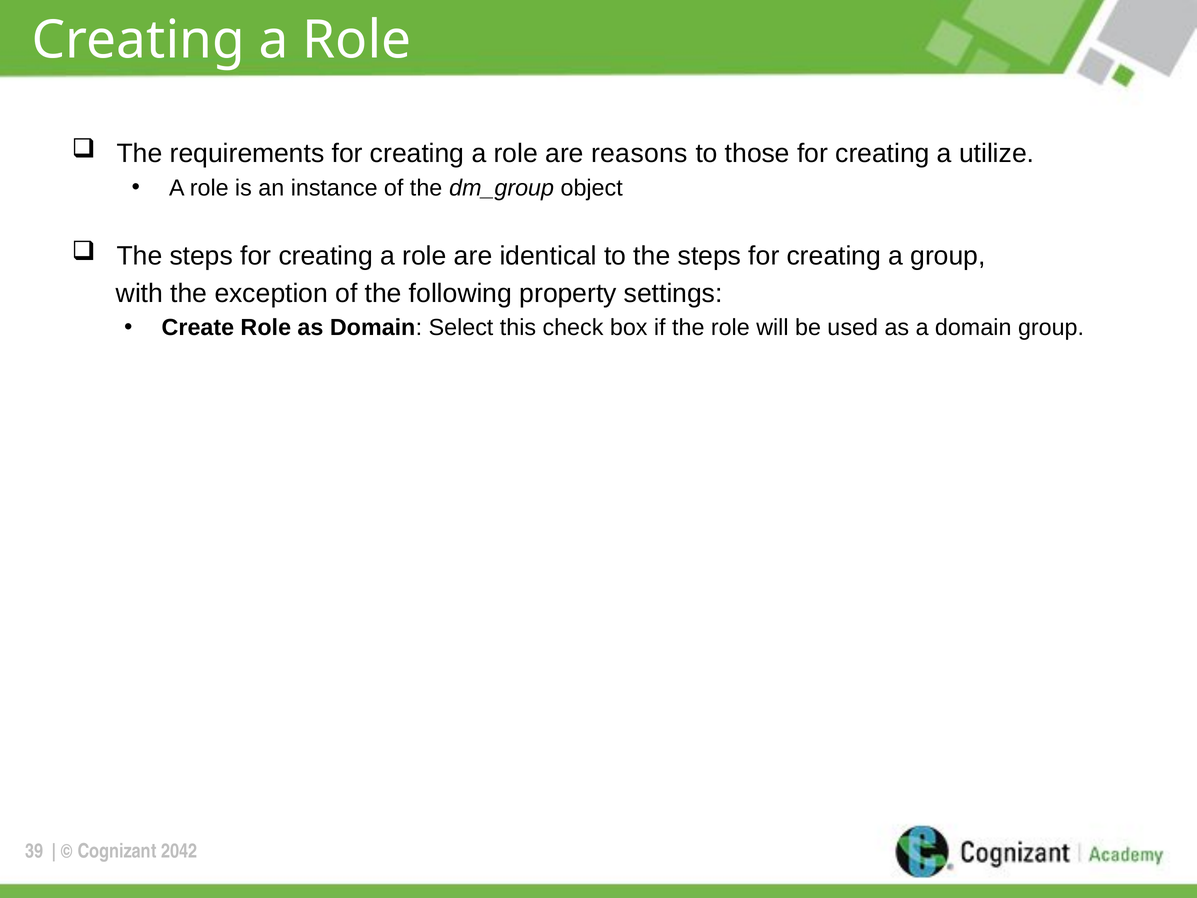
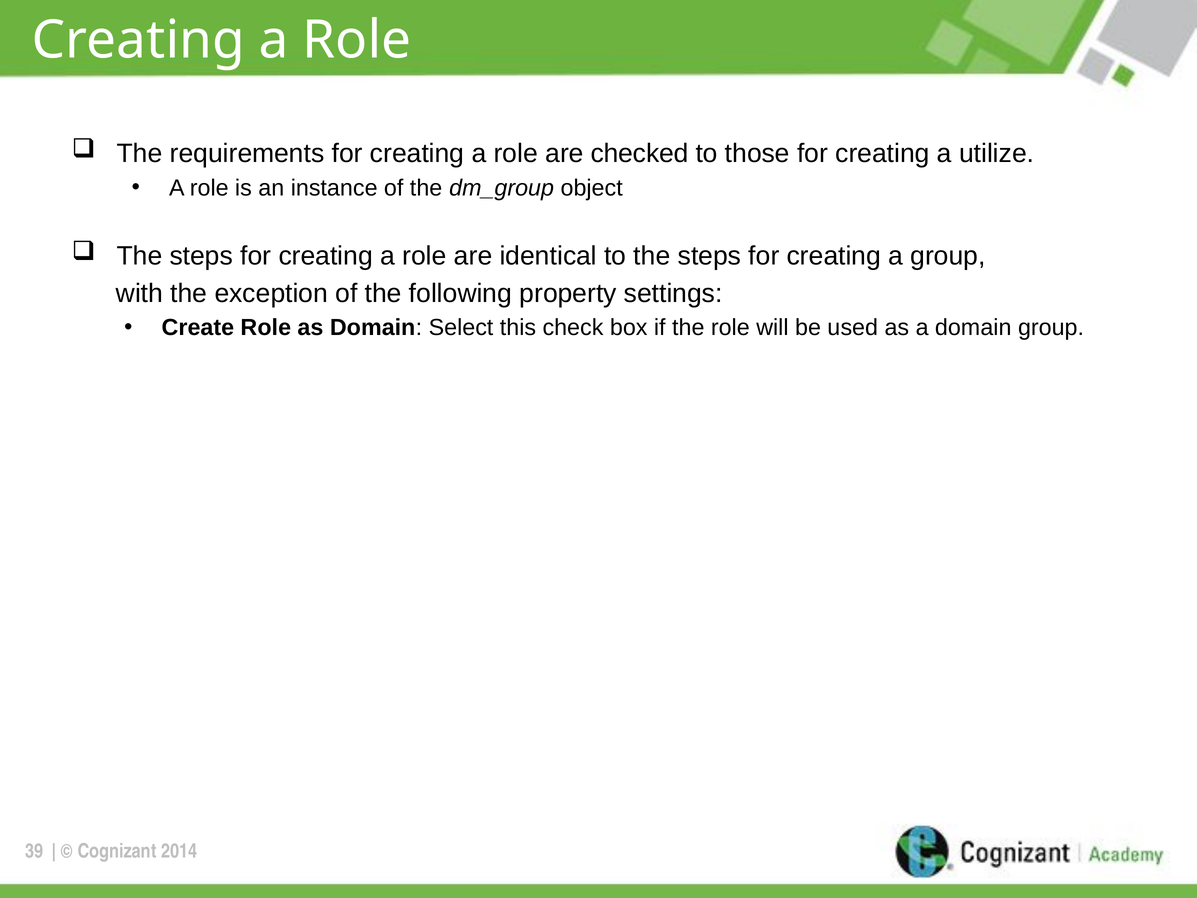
reasons: reasons -> checked (640, 153)
2042: 2042 -> 2014 (179, 851)
